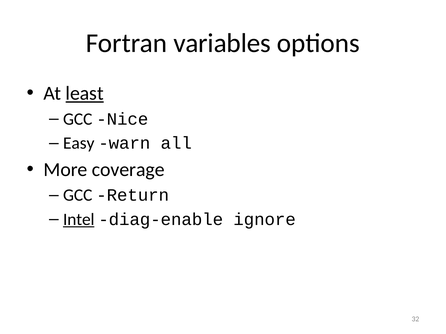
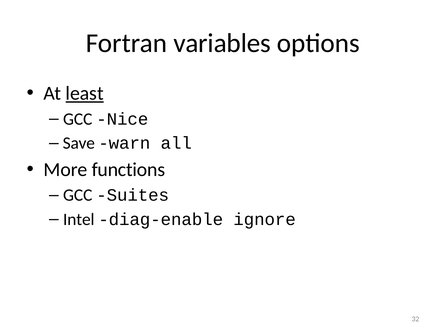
Easy: Easy -> Save (79, 143)
coverage: coverage -> functions (128, 170)
Return: Return -> Suites (133, 196)
Intel underline: present -> none (79, 220)
